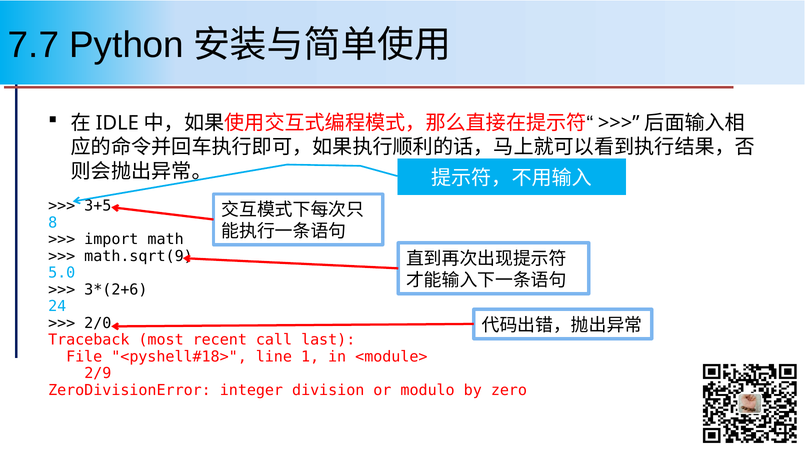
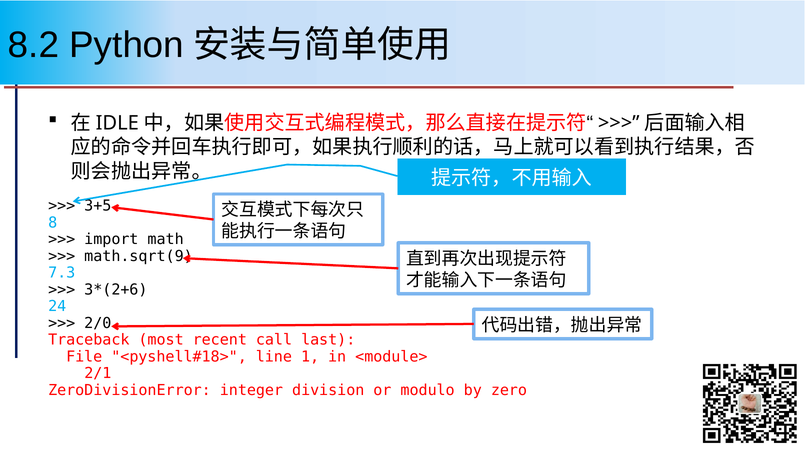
7.7: 7.7 -> 8.2 (33, 45)
5.0: 5.0 -> 7.3 (62, 273)
2/9: 2/9 -> 2/1 (98, 373)
